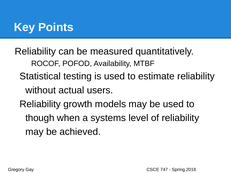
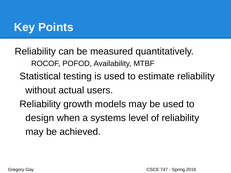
though: though -> design (40, 118)
